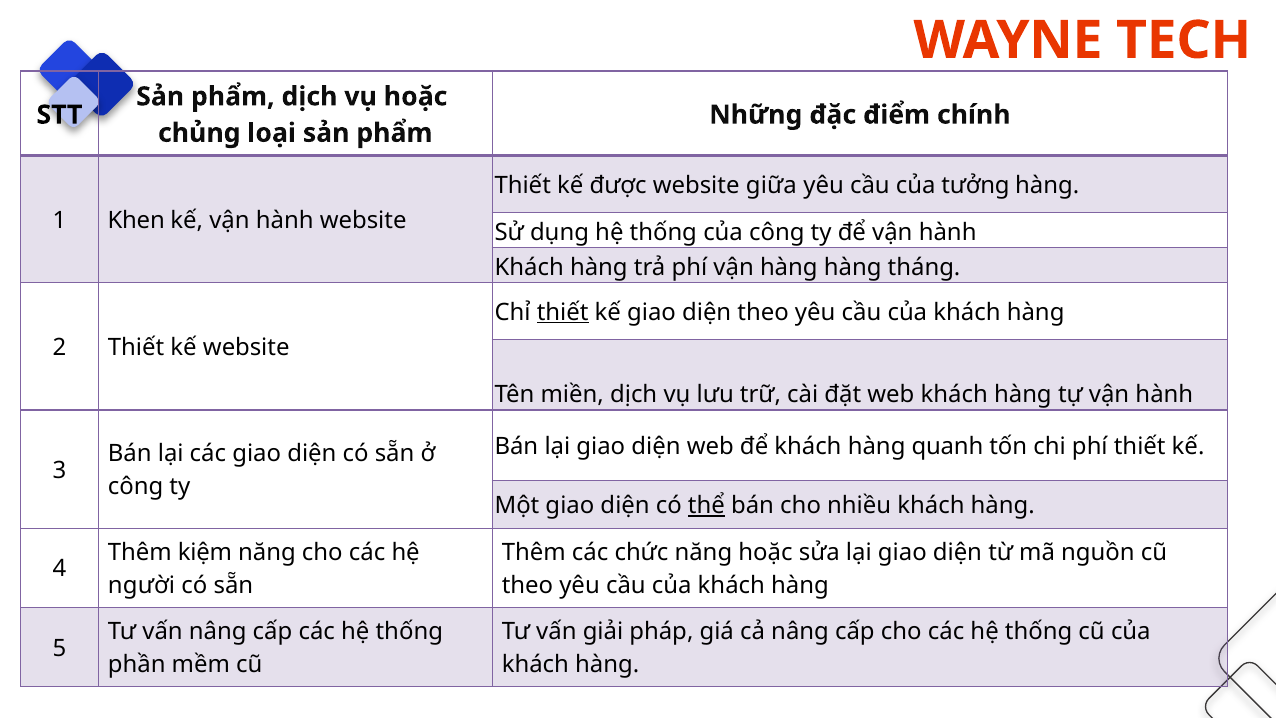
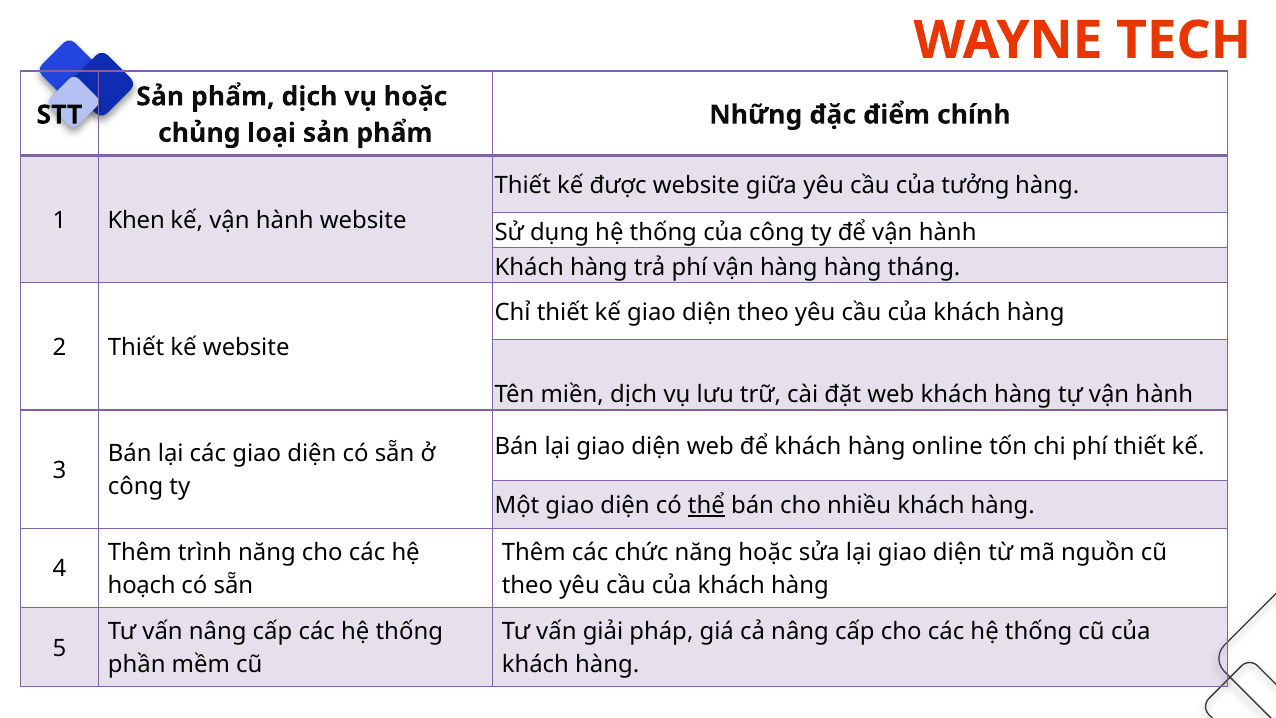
thiết underline: present -> none (563, 312)
quanh: quanh -> online (947, 446)
kiệm: kiệm -> trình (205, 553)
người: người -> hoạch (142, 585)
